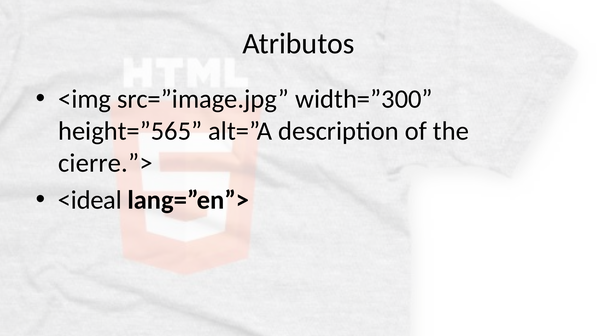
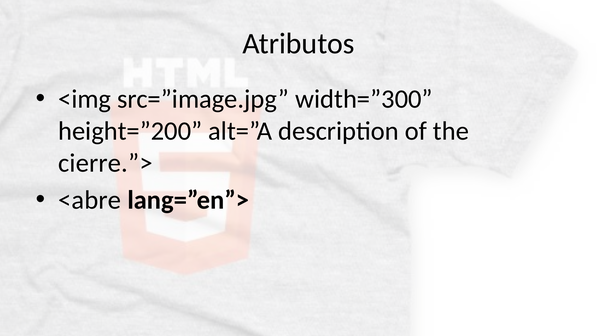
height=”565: height=”565 -> height=”200 (130, 131)
<ideal: <ideal -> <abre (90, 200)
